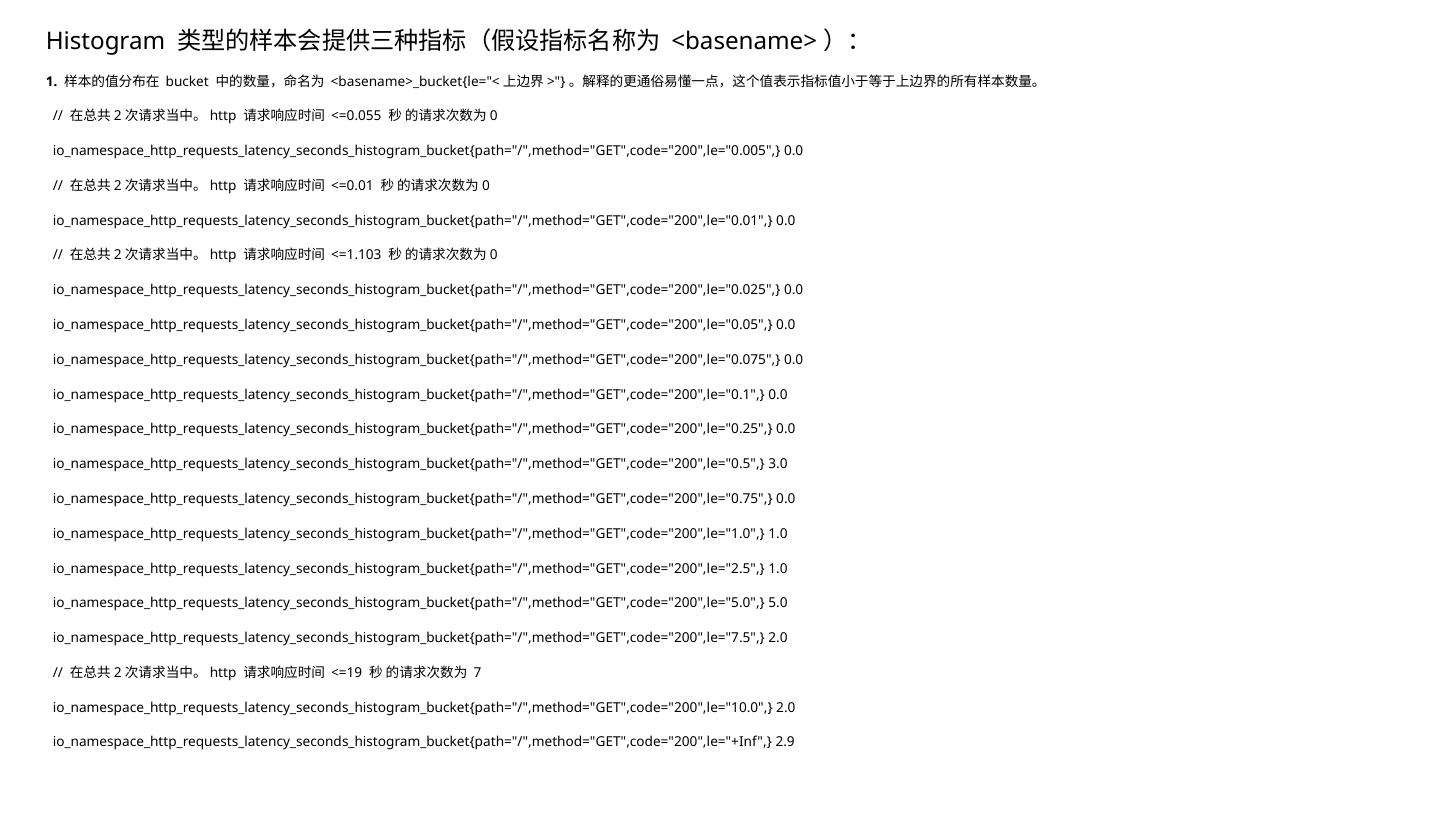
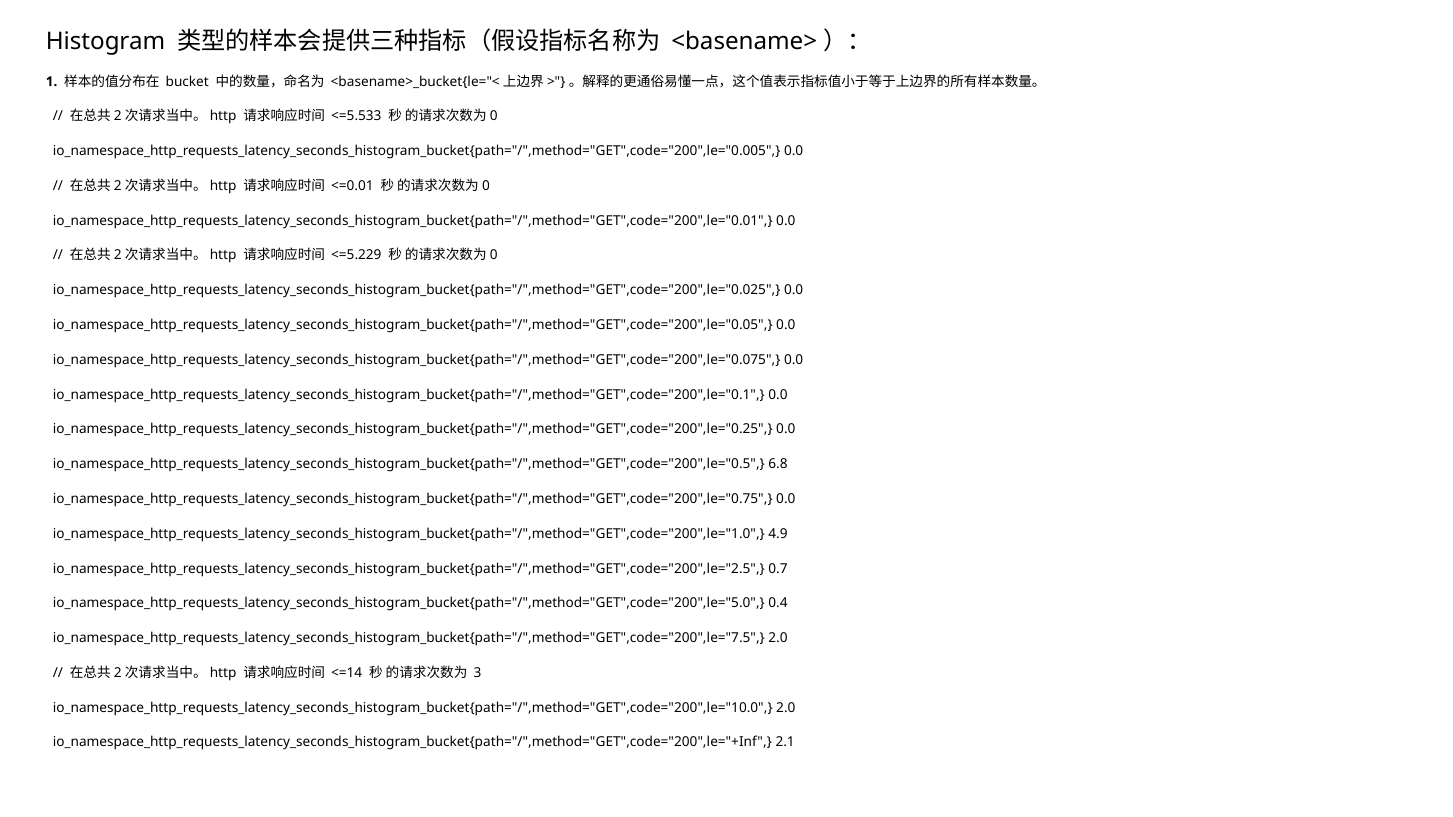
<=0.055: <=0.055 -> <=5.533 (356, 116)
<=1.103: <=1.103 -> <=5.229 (356, 256)
3.0: 3.0 -> 6.8 (778, 464)
1.0: 1.0 -> 4.9 (778, 534)
1.0: 1.0 -> 0.7 (778, 569)
5.0: 5.0 -> 0.4 (778, 604)
<=19: <=19 -> <=14 (347, 673)
7: 7 -> 3 (478, 673)
2.9: 2.9 -> 2.1 (785, 743)
